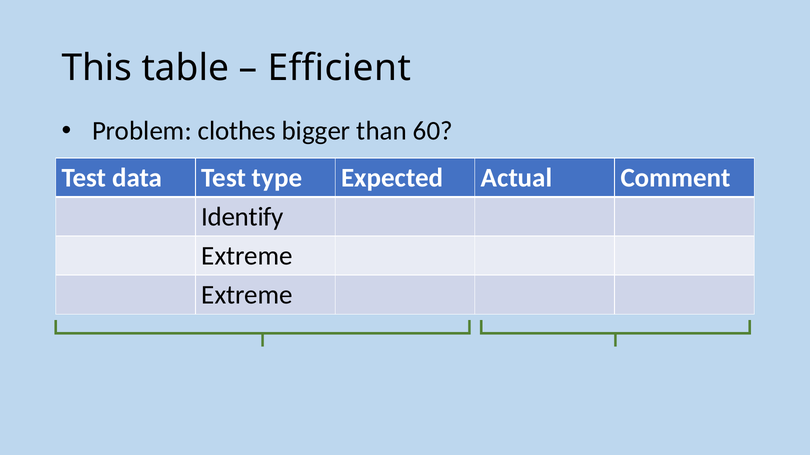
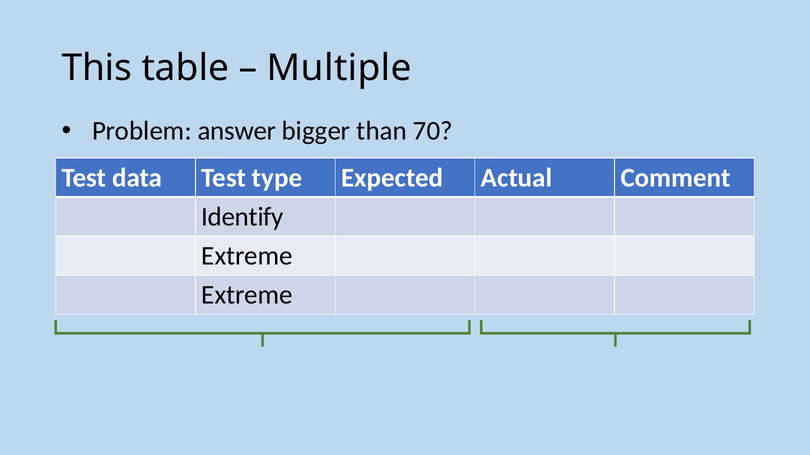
Efficient: Efficient -> Multiple (339, 68)
clothes: clothes -> answer (237, 131)
60: 60 -> 70 (433, 131)
